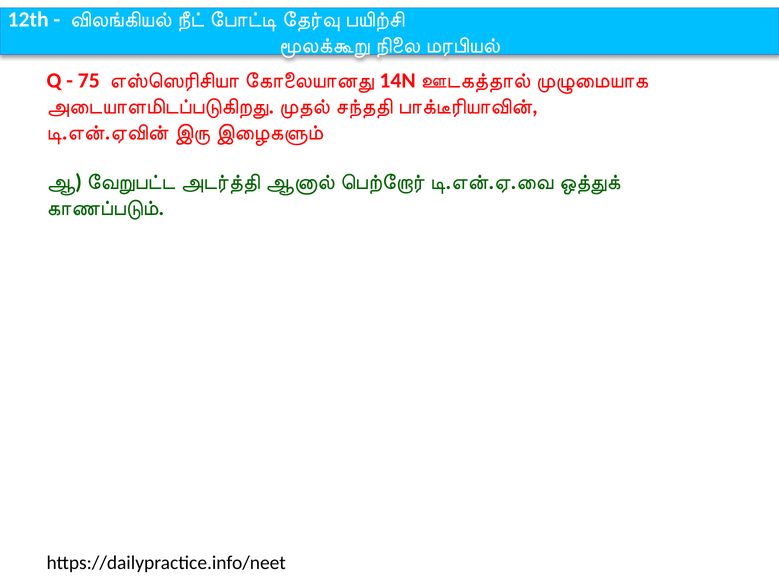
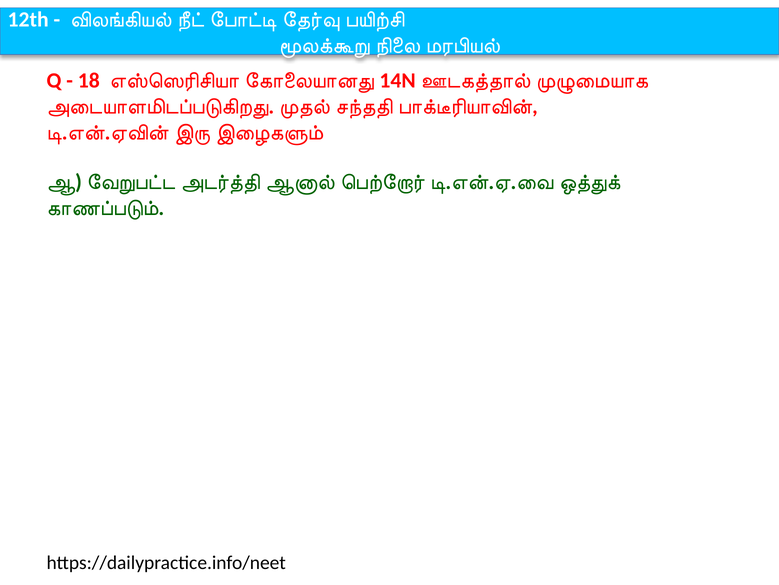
75: 75 -> 18 (89, 81)
